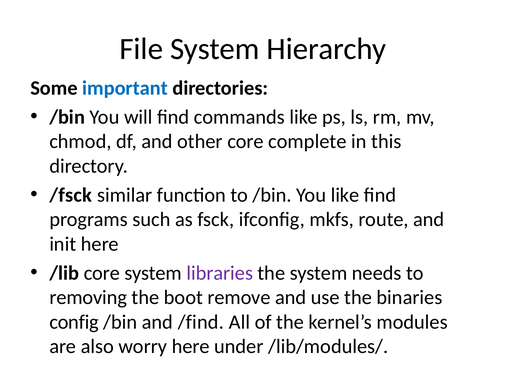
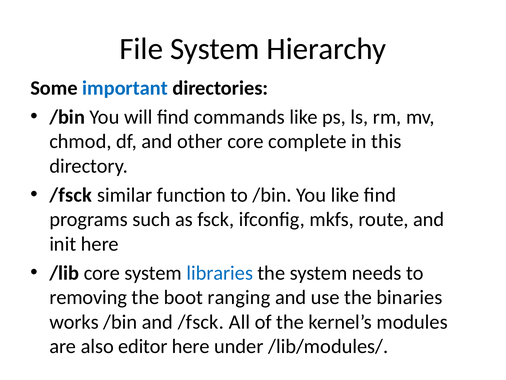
libraries colour: purple -> blue (220, 273)
remove: remove -> ranging (239, 297)
config: config -> works (74, 322)
and /find: /find -> /fsck (201, 322)
worry: worry -> editor (143, 346)
